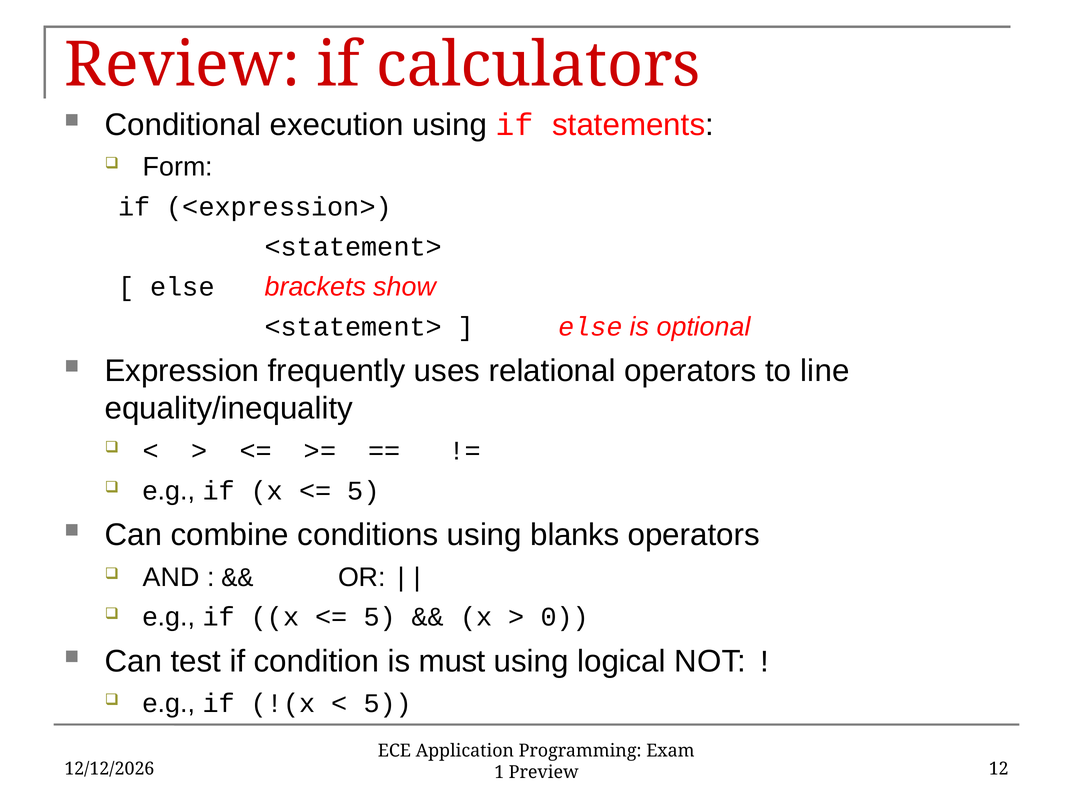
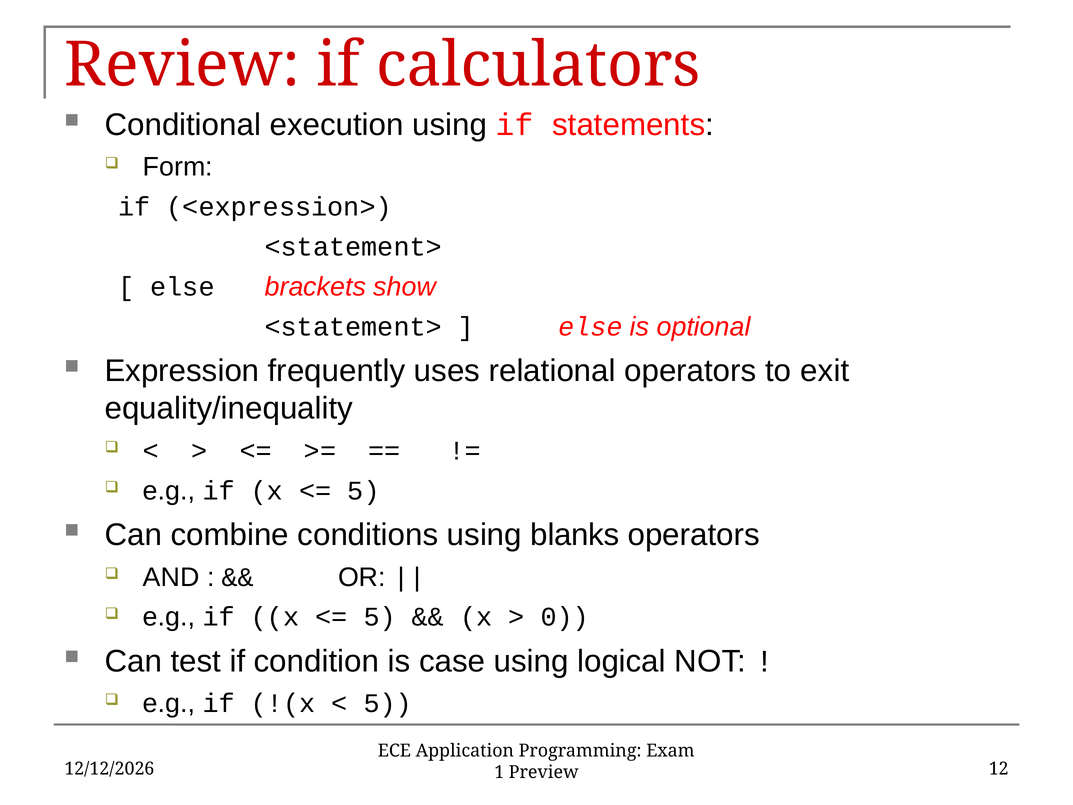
line: line -> exit (825, 371)
must: must -> case (452, 661)
